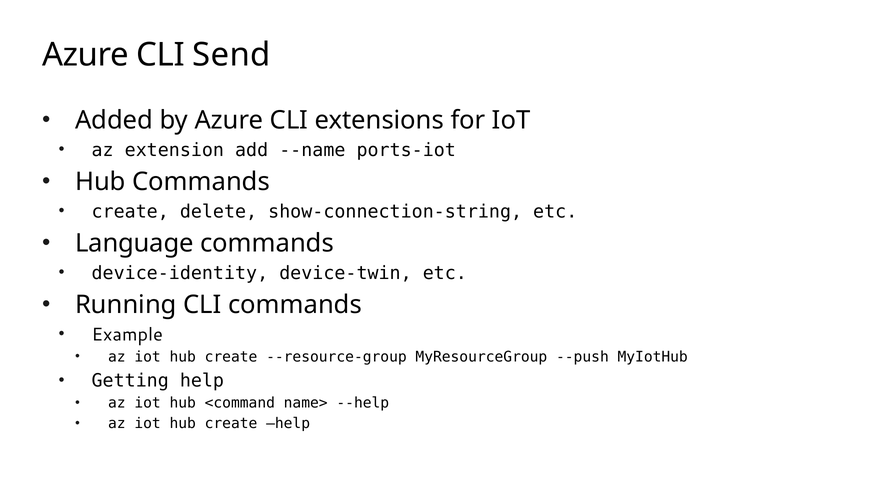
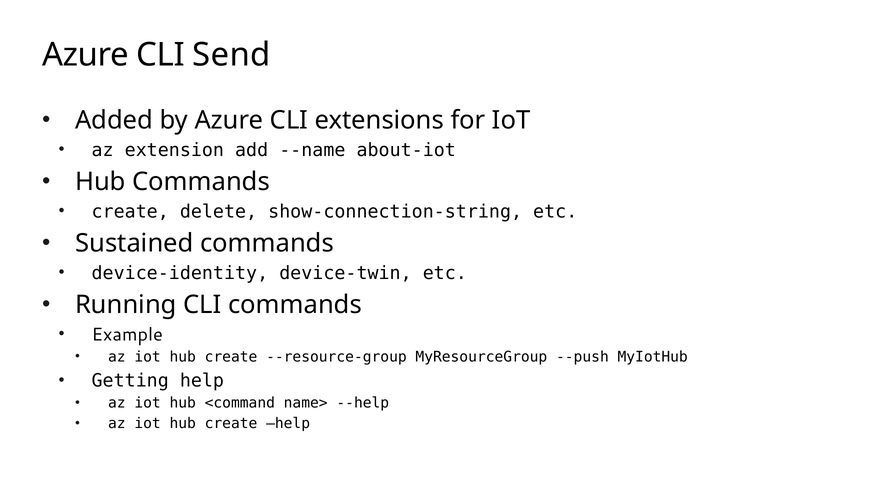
ports-iot: ports-iot -> about-iot (406, 150)
Language: Language -> Sustained (134, 243)
